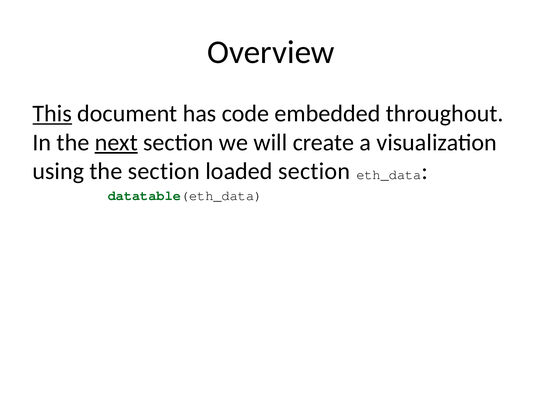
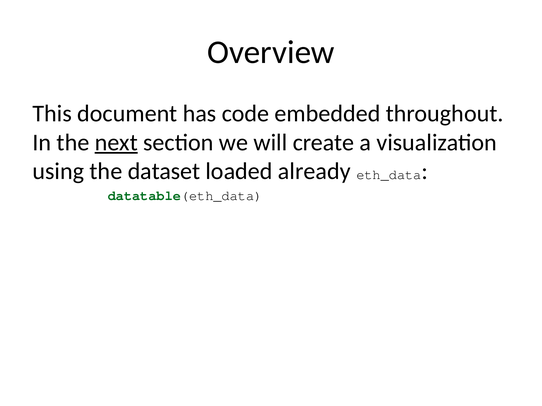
This underline: present -> none (52, 114)
the section: section -> dataset (164, 172)
loaded section: section -> already (314, 172)
